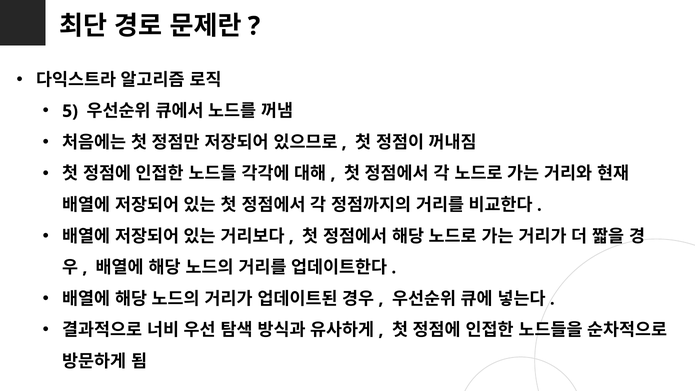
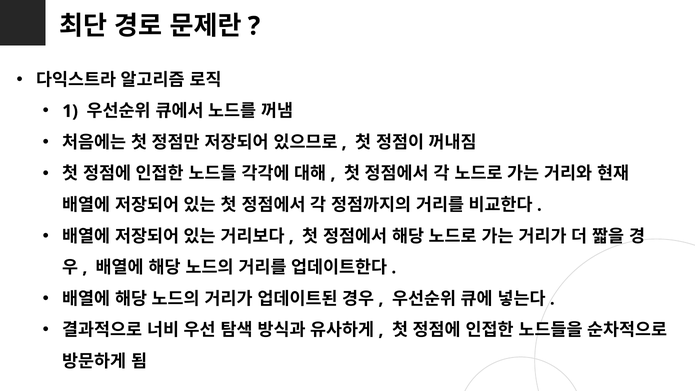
5: 5 -> 1 (70, 111)
